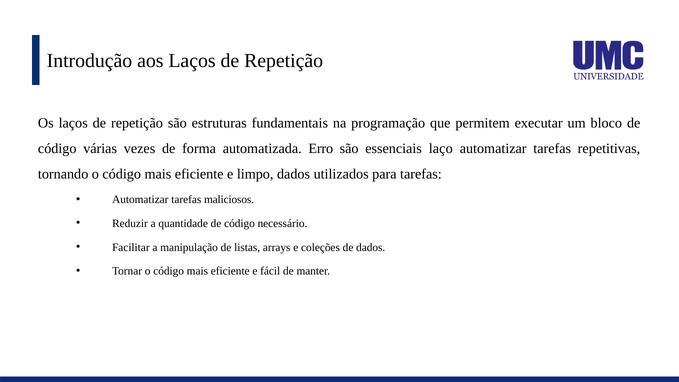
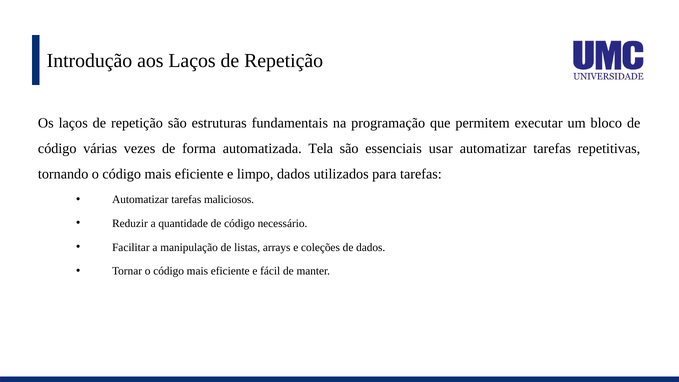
Erro: Erro -> Tela (321, 149)
laço: laço -> usar (441, 149)
